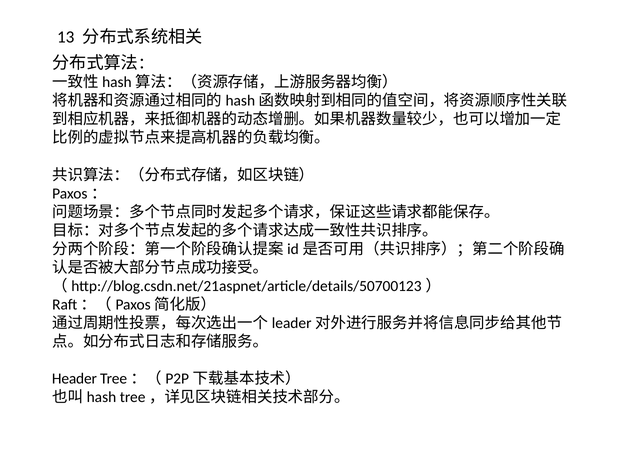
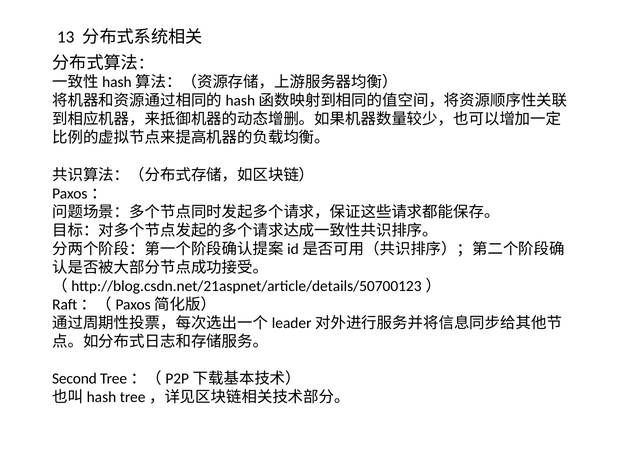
Header: Header -> Second (74, 378)
